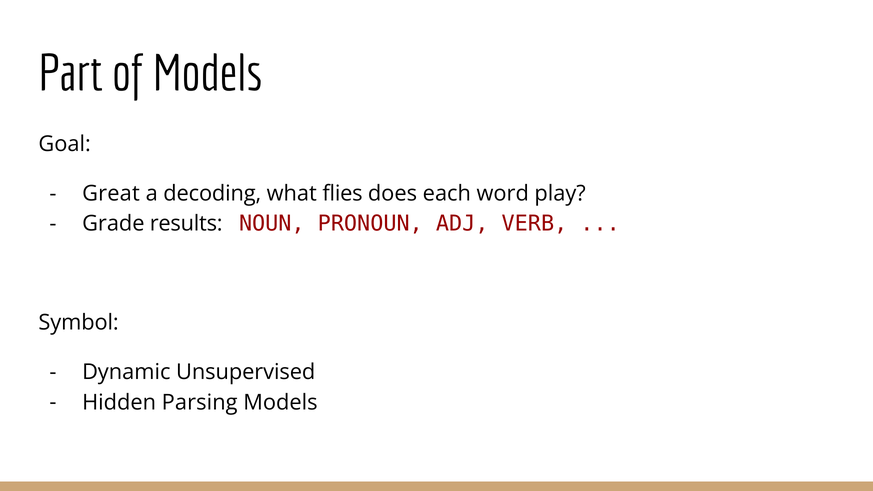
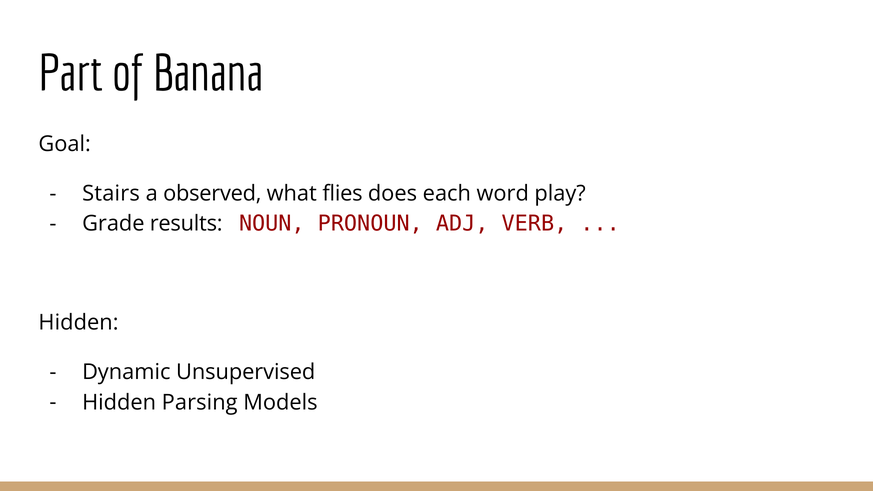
of Models: Models -> Banana (208, 74)
Great: Great -> Stairs (111, 194)
decoding: decoding -> observed (212, 194)
Symbol: Symbol -> Hidden (79, 323)
